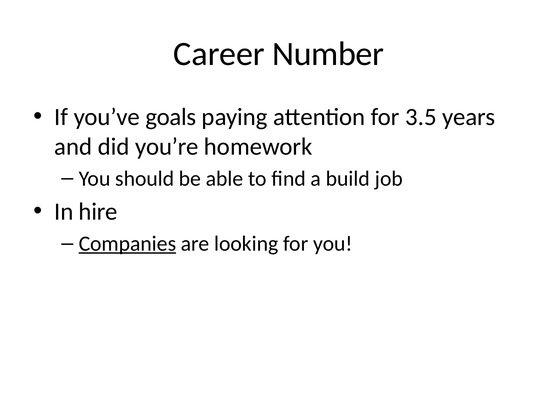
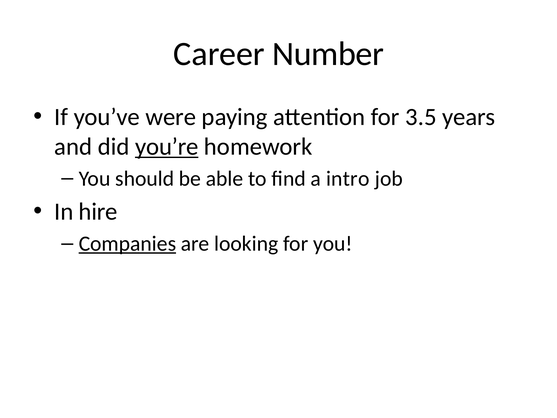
goals: goals -> were (171, 117)
you’re underline: none -> present (167, 147)
build: build -> intro (348, 179)
